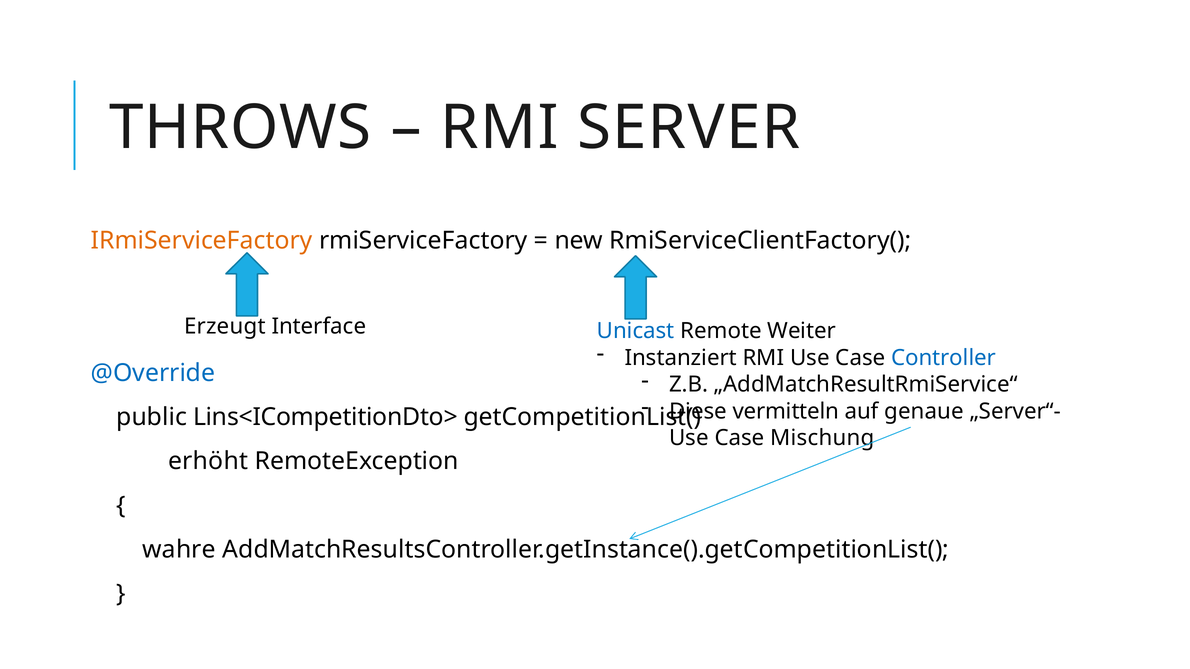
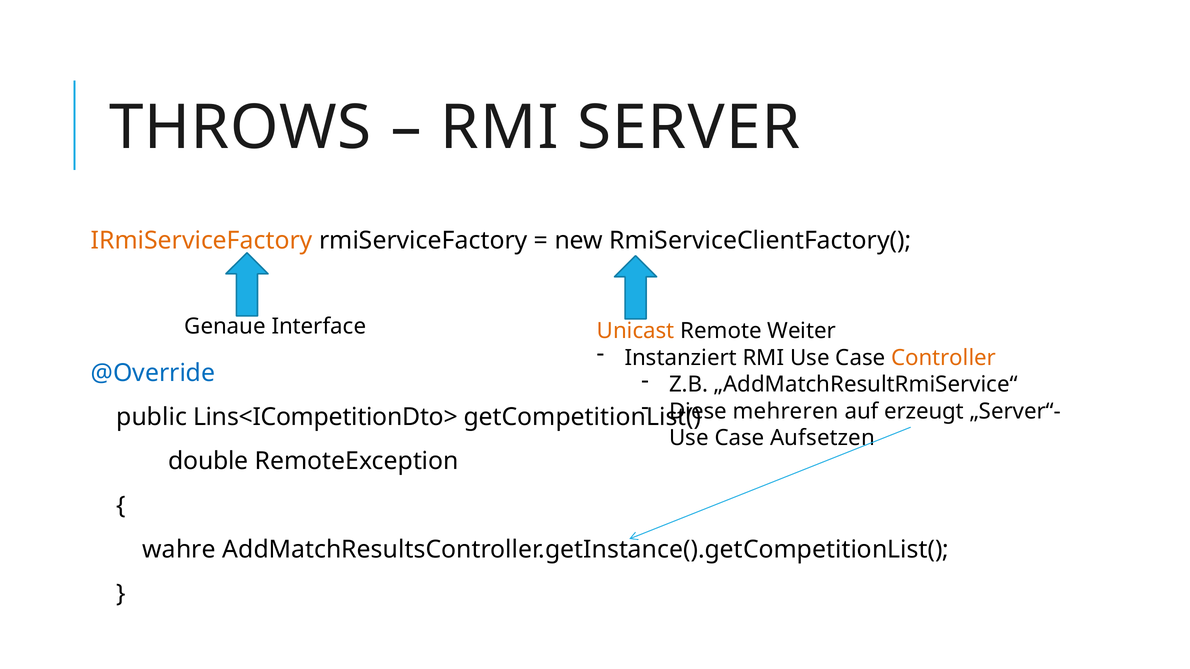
Erzeugt: Erzeugt -> Genaue (225, 327)
Unicast colour: blue -> orange (636, 331)
Controller colour: blue -> orange (944, 358)
vermitteln: vermitteln -> mehreren (786, 411)
genaue: genaue -> erzeugt (924, 411)
Mischung: Mischung -> Aufsetzen (823, 438)
erhöht: erhöht -> double (208, 461)
